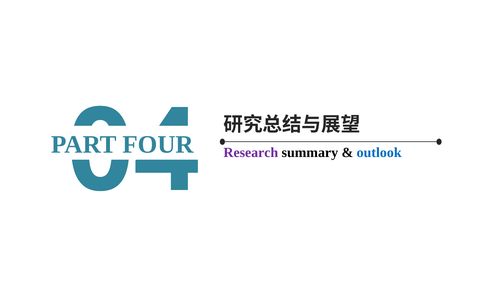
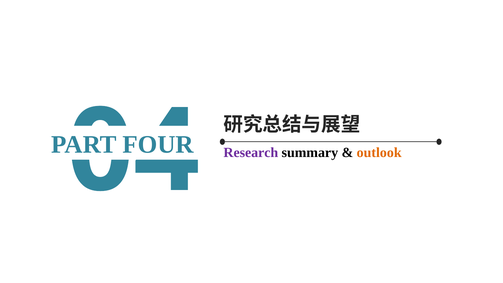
outlook colour: blue -> orange (379, 152)
